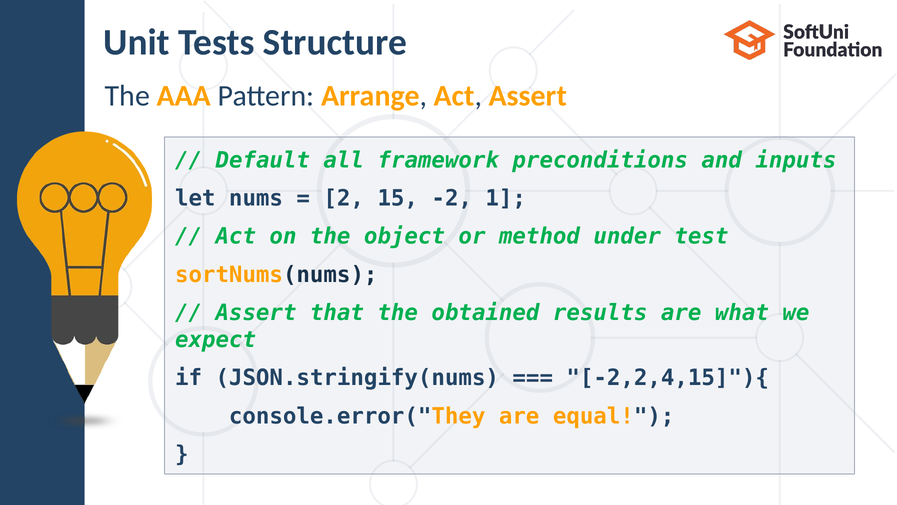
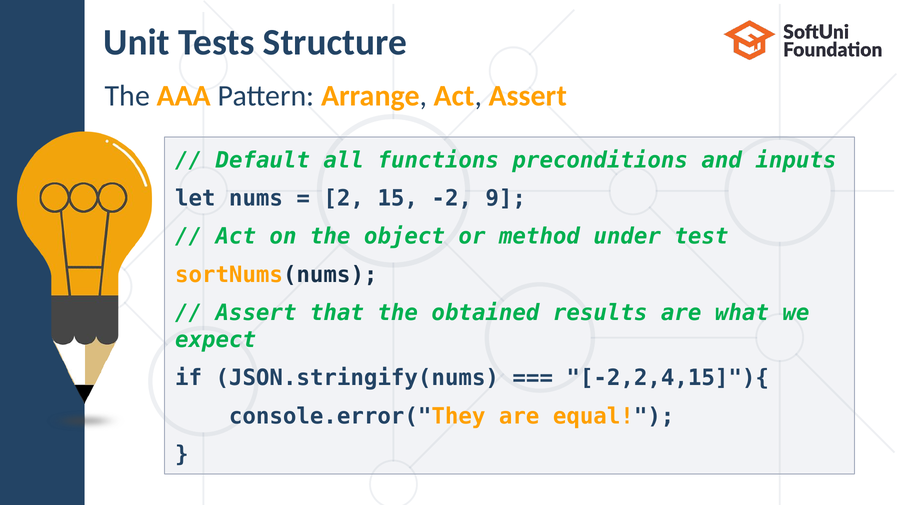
framework: framework -> functions (438, 160)
1: 1 -> 9 (506, 198)
